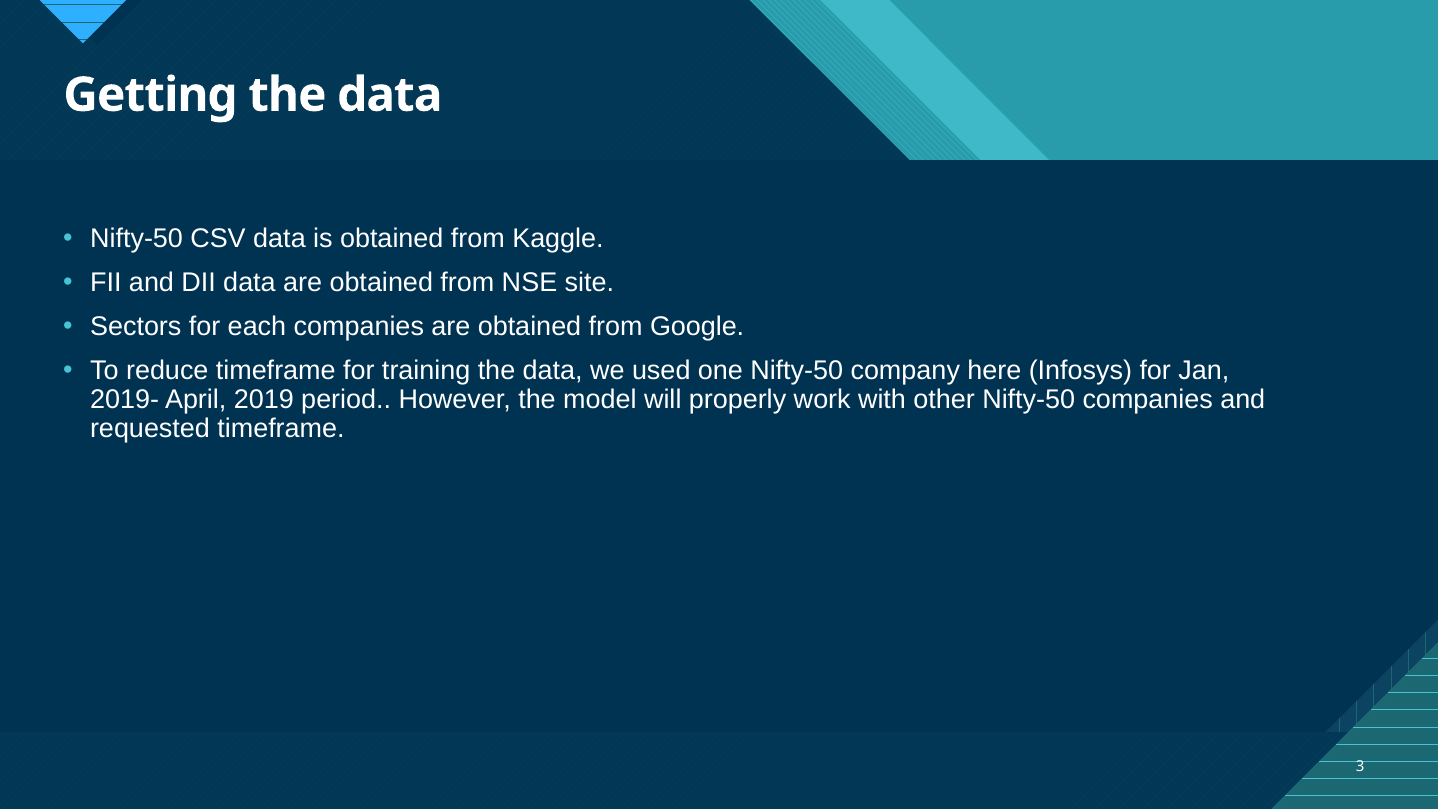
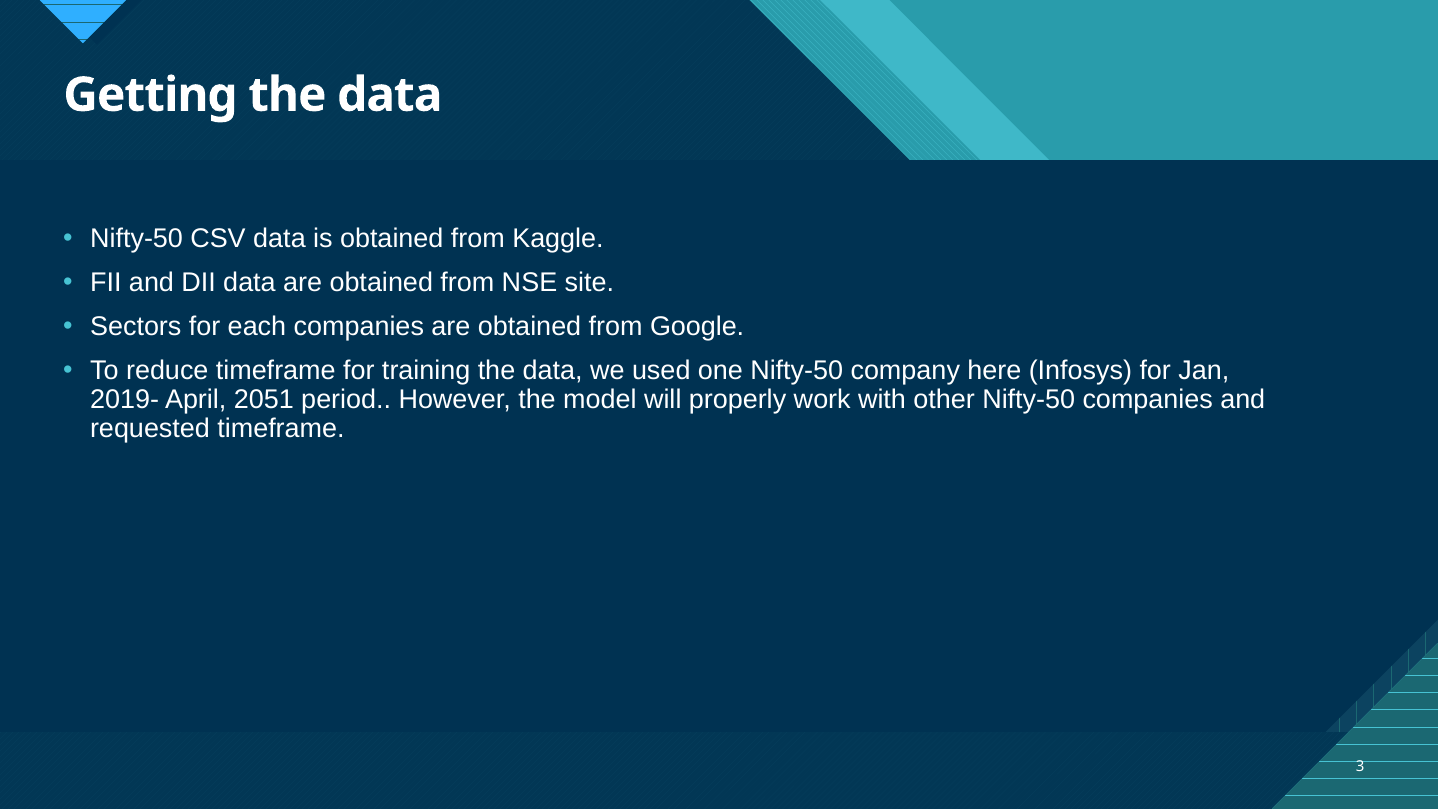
2019: 2019 -> 2051 (264, 400)
